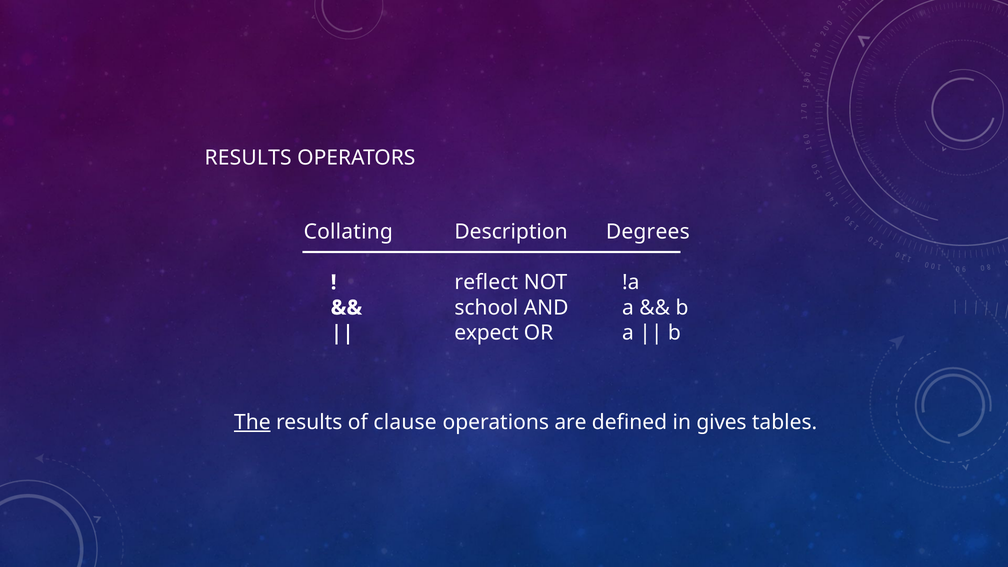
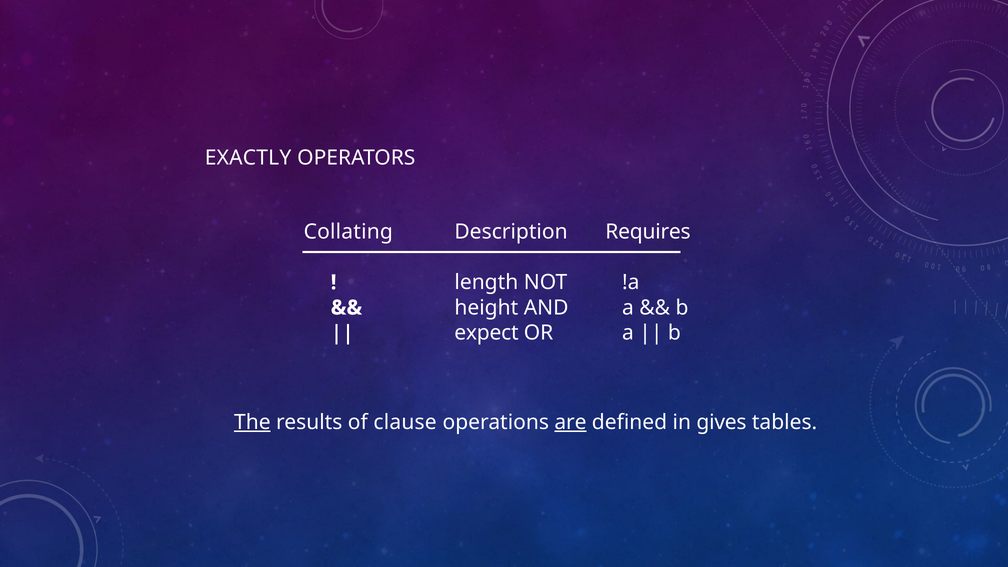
RESULTS: RESULTS -> EXACTLY (248, 158)
Degrees: Degrees -> Requires (648, 232)
reflect: reflect -> length (486, 282)
school: school -> height (486, 308)
are underline: none -> present (570, 422)
